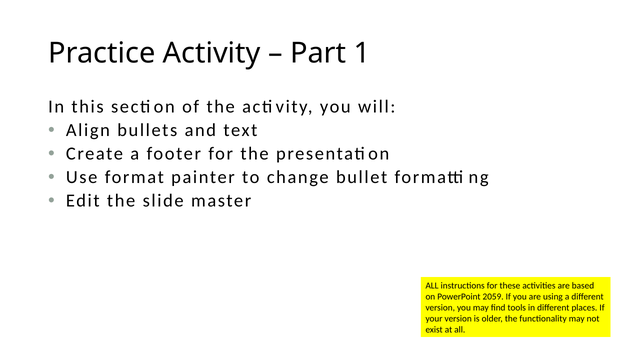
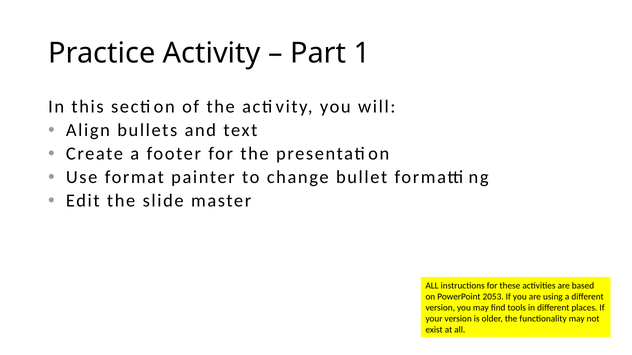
2059: 2059 -> 2053 (493, 297)
